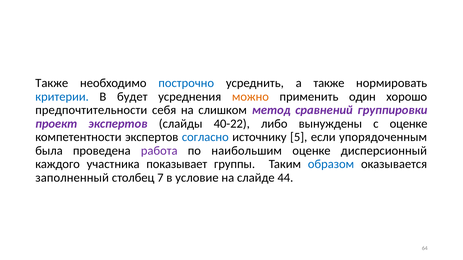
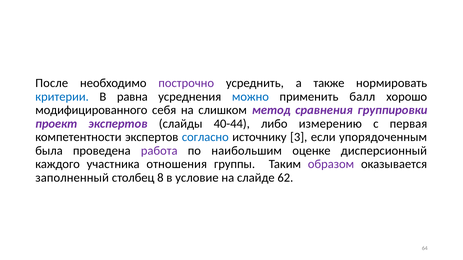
Также: Также -> После (52, 83)
построчно colour: blue -> purple (186, 83)
будет: будет -> равна (132, 97)
можно colour: orange -> blue (250, 97)
один: один -> балл (362, 97)
предпочтительности: предпочтительности -> модифицированного (91, 110)
сравнений: сравнений -> сравнения (324, 110)
40-22: 40-22 -> 40-44 (232, 124)
вынуждены: вынуждены -> измерению (330, 124)
с оценке: оценке -> первая (408, 124)
5: 5 -> 3 (299, 137)
показывает: показывает -> отношения (177, 164)
образом colour: blue -> purple (331, 164)
7: 7 -> 8 (160, 178)
44: 44 -> 62 (285, 178)
